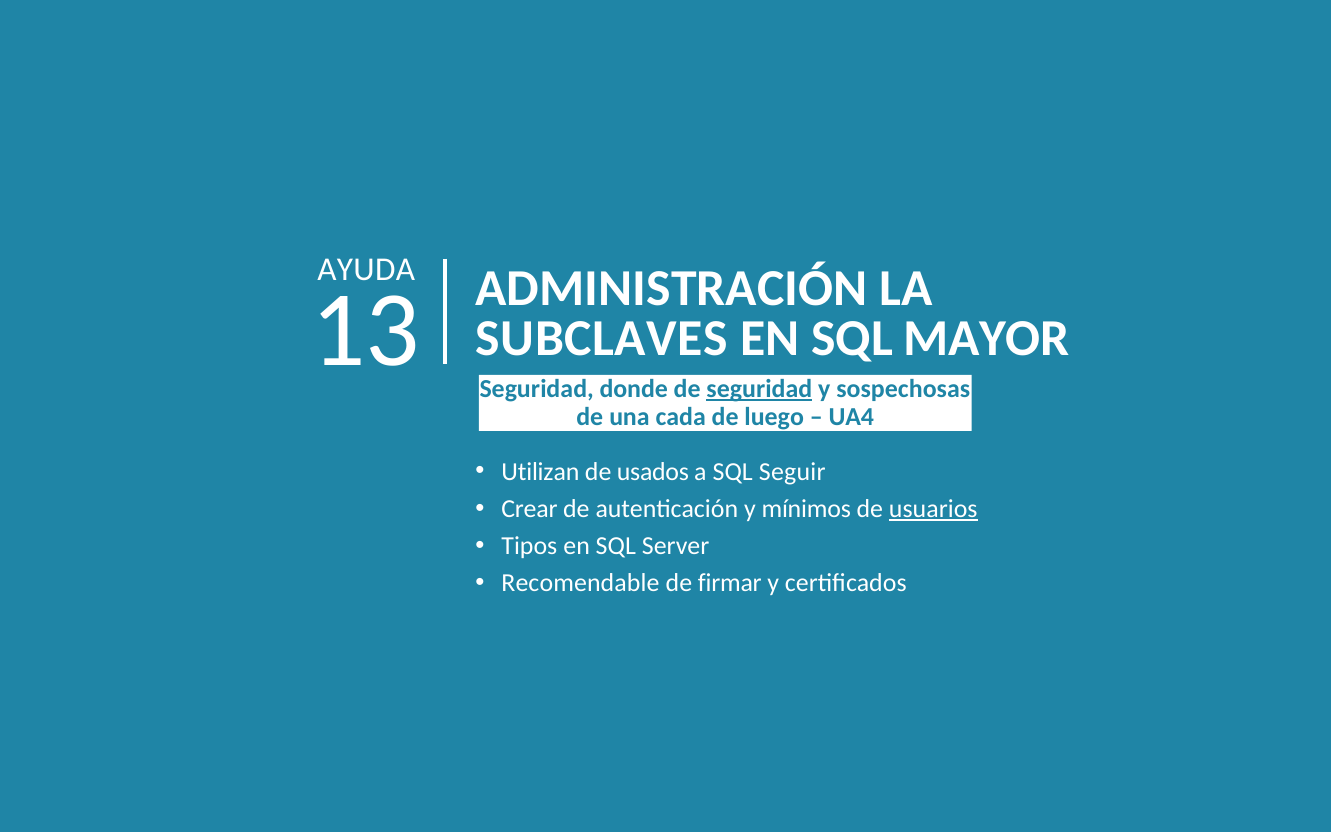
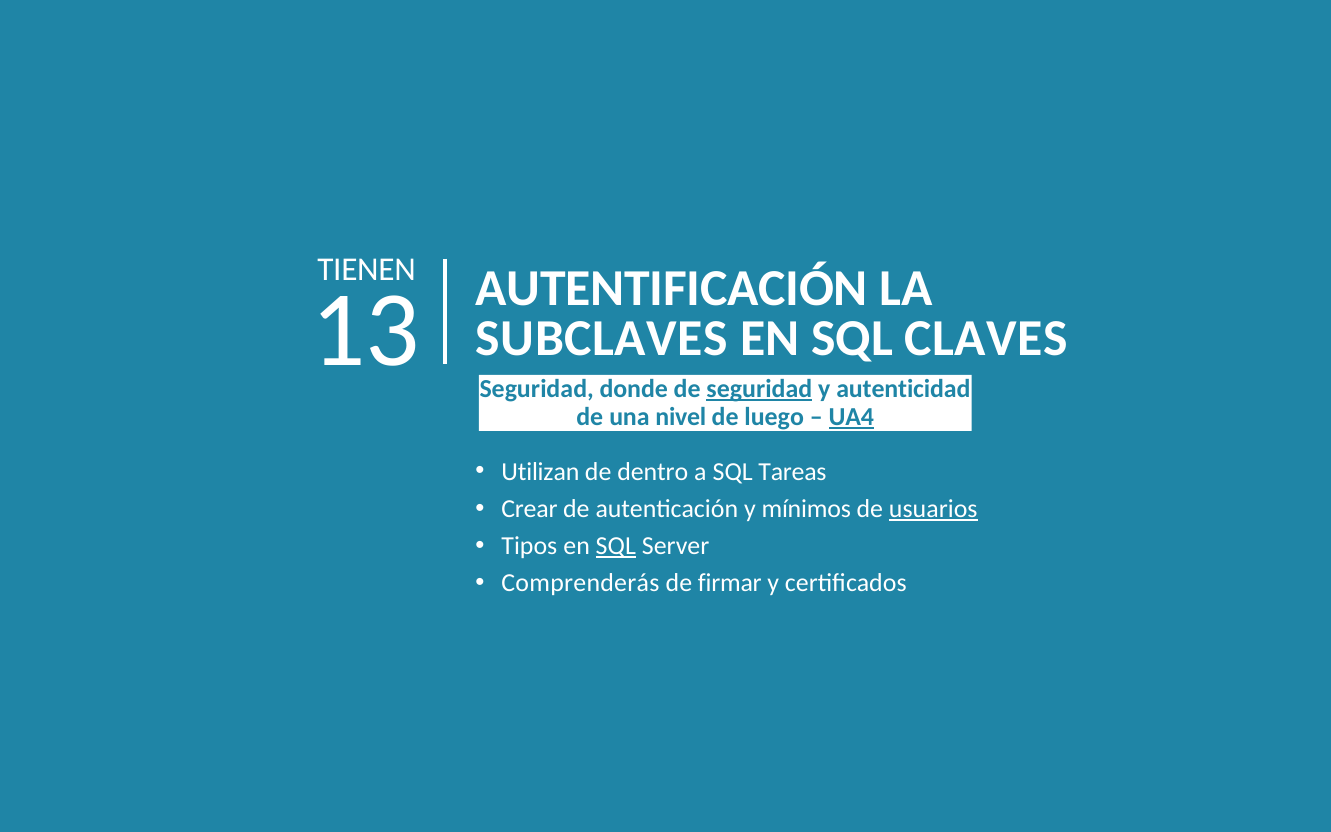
AYUDA: AYUDA -> TIENEN (367, 270)
ADMINISTRACIÓN: ADMINISTRACIÓN -> AUTENTIFICACIÓN (672, 288)
MAYOR: MAYOR -> CLAVES (986, 338)
sospechosas: sospechosas -> autenticidad (903, 389)
cada: cada -> nivel (681, 417)
UA4 underline: none -> present (851, 417)
usados: usados -> dentro (653, 472)
Seguir: Seguir -> Tareas (793, 472)
SQL underline: none -> present (616, 546)
Recomendable: Recomendable -> Comprenderás (580, 583)
